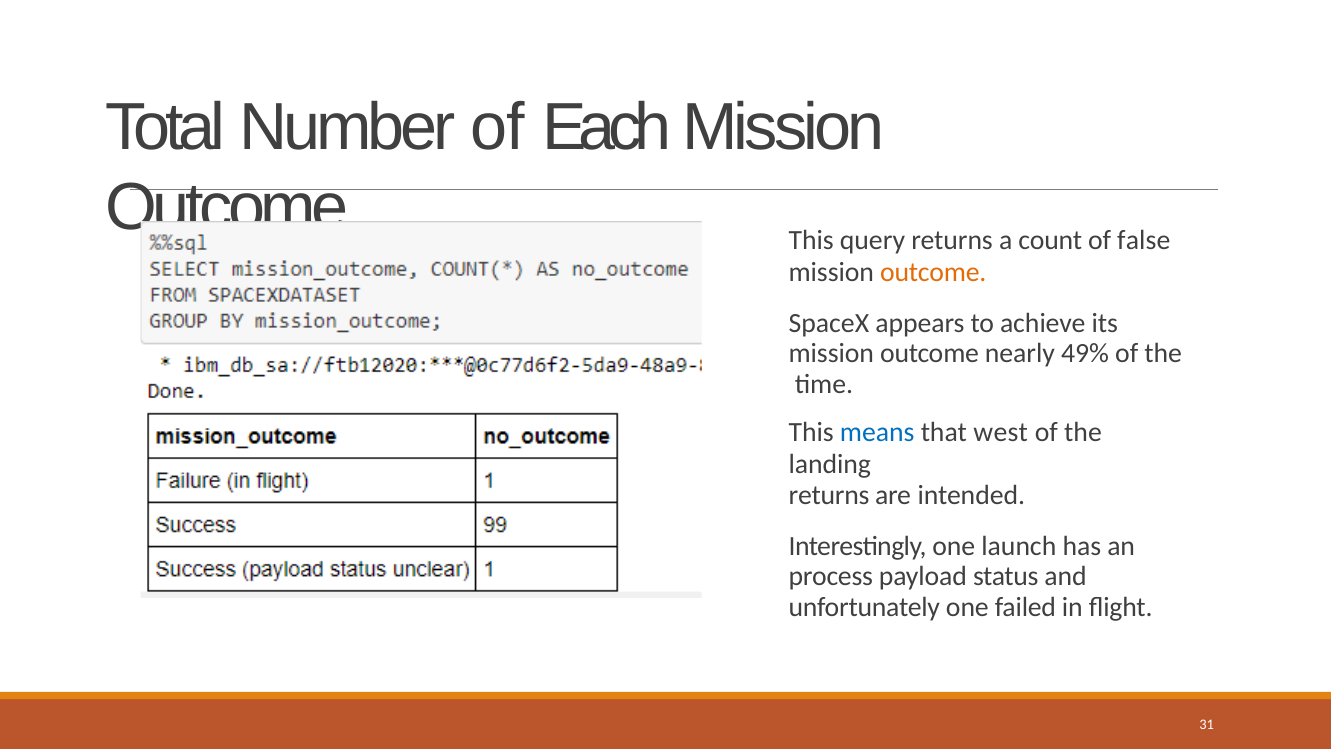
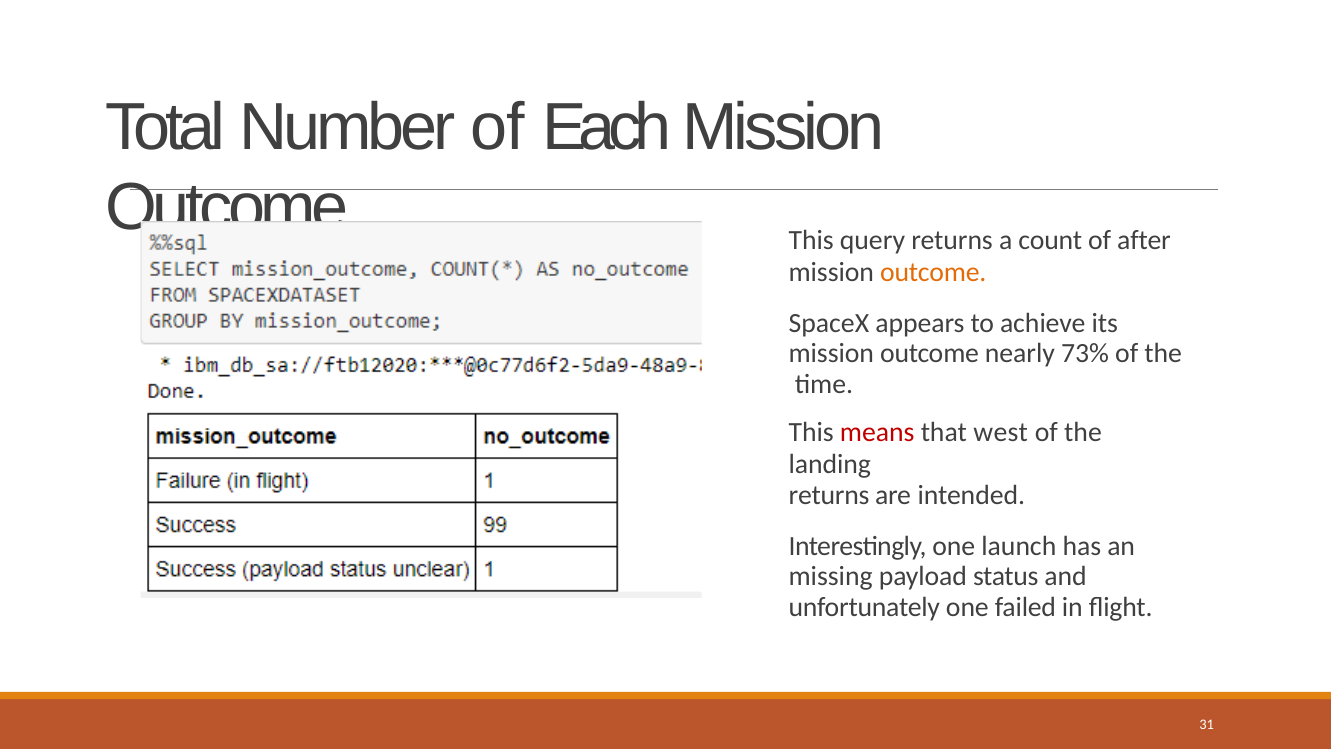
false: false -> after (1144, 240)
49%: 49% -> 73% (1085, 353)
means colour: blue -> red (877, 432)
process: process -> missing (831, 577)
